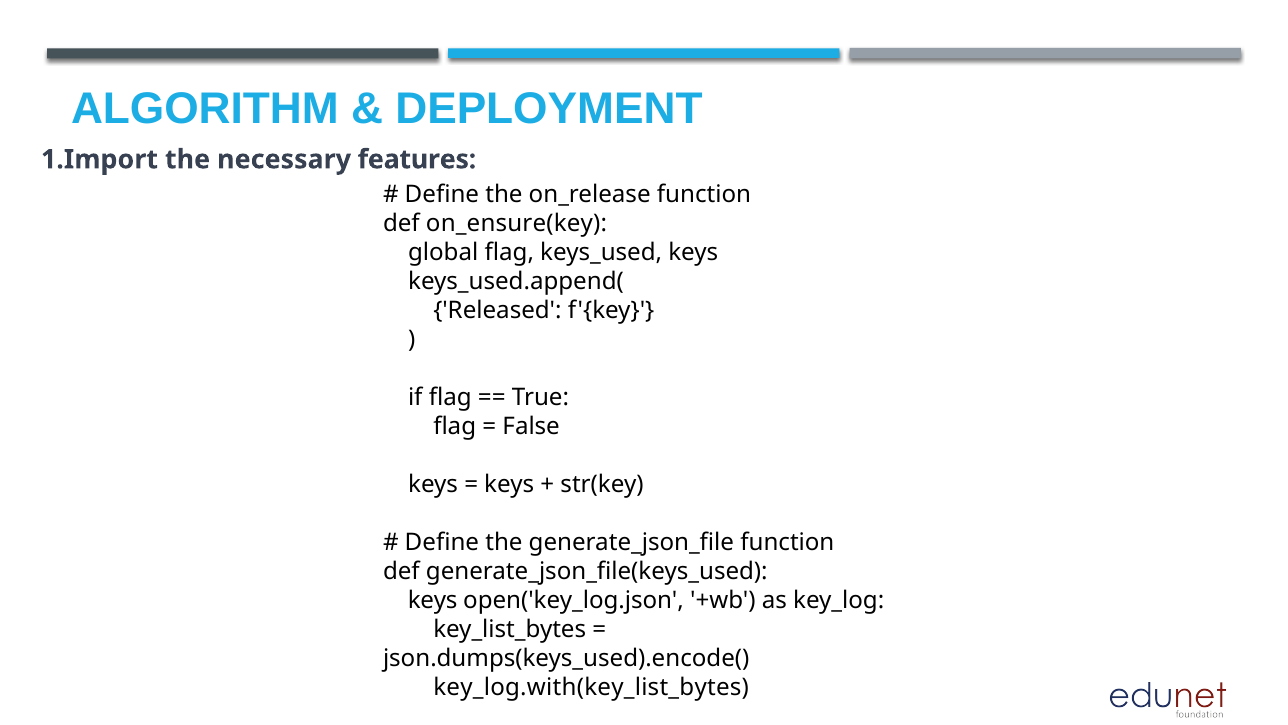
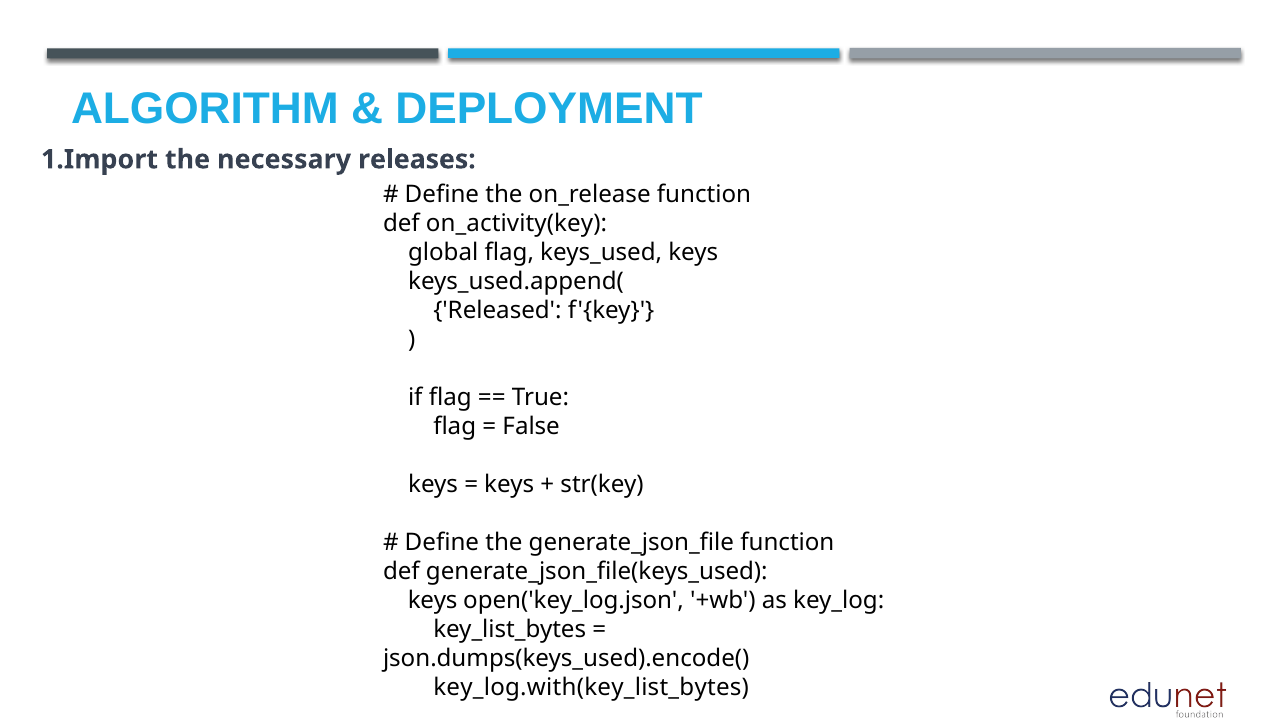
features: features -> releases (417, 159)
on_ensure(key: on_ensure(key -> on_activity(key (517, 223)
